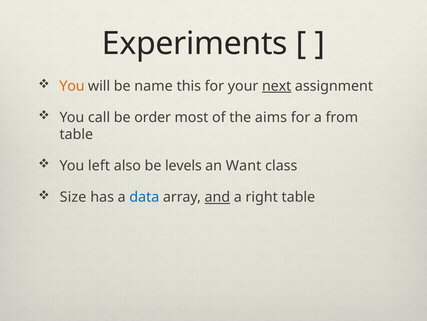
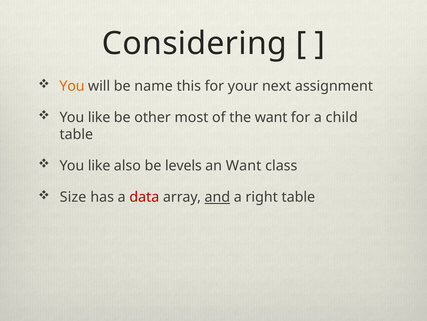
Experiments: Experiments -> Considering (194, 44)
next underline: present -> none (277, 86)
call: call -> like (99, 117)
order: order -> other (153, 117)
the aims: aims -> want (271, 117)
from: from -> child (342, 117)
left: left -> like (99, 165)
data colour: blue -> red (144, 197)
